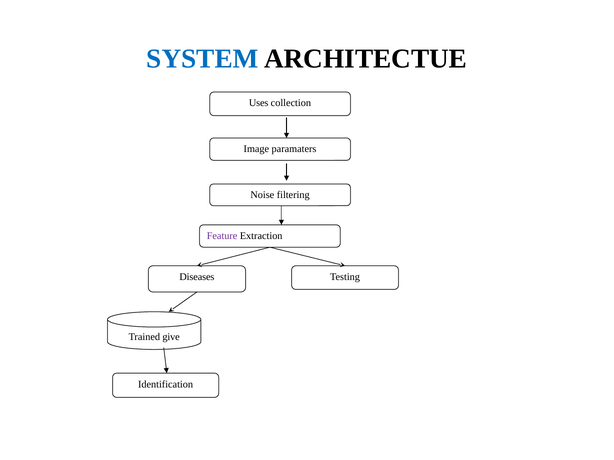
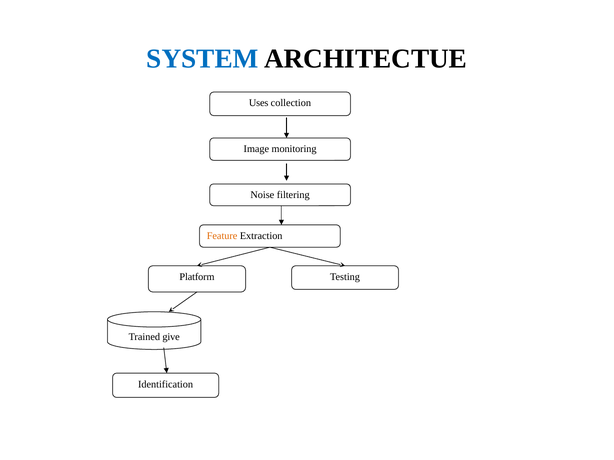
paramaters: paramaters -> monitoring (294, 149)
Feature colour: purple -> orange (222, 236)
Diseases: Diseases -> Platform (197, 277)
